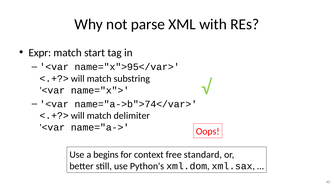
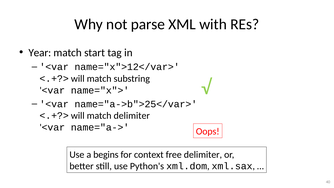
Expr: Expr -> Year (40, 53)
name="x">95</var>: name="x">95</var> -> name="x">12</var> (127, 67)
name="a->b">74</var>: name="a->b">74</var> -> name="a->b">25</var> (136, 104)
free standard: standard -> delimiter (203, 154)
